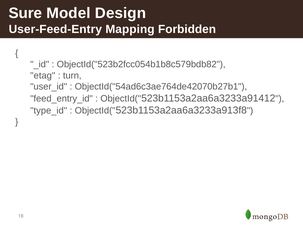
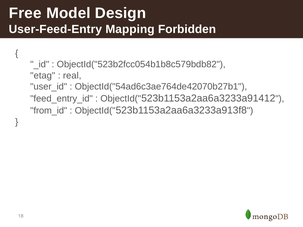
Sure: Sure -> Free (25, 13)
turn: turn -> real (72, 76)
type_id: type_id -> from_id (49, 111)
